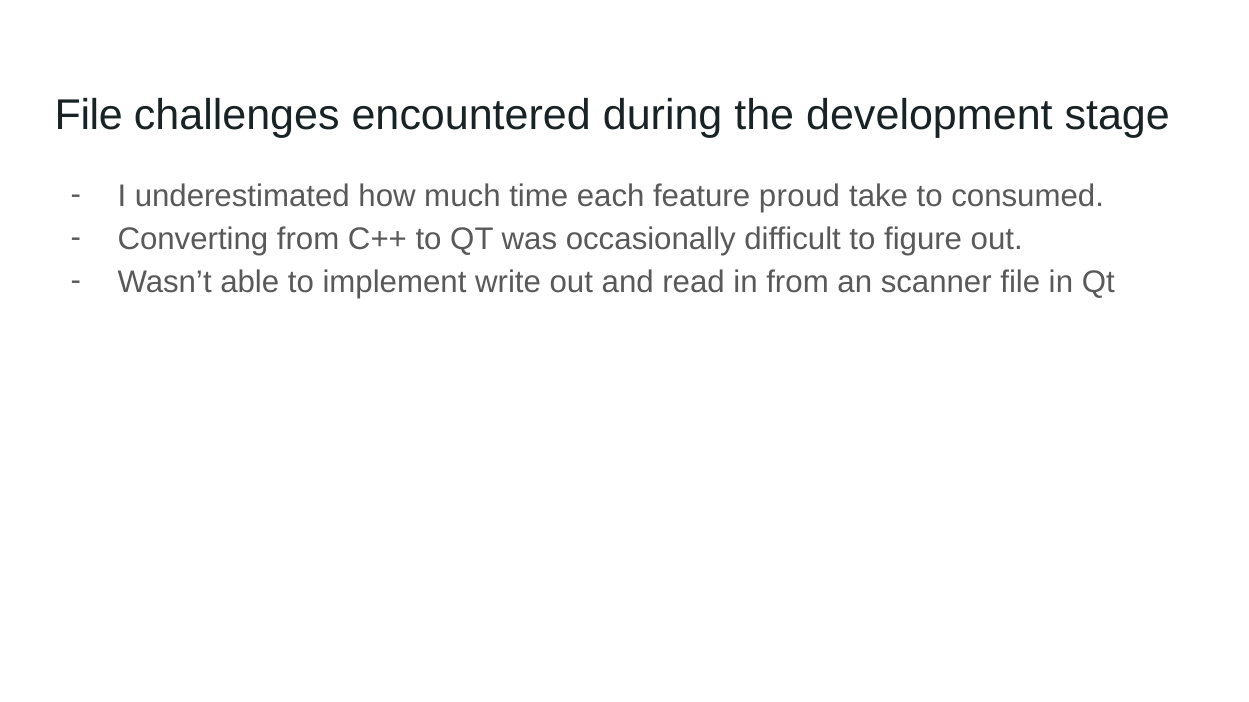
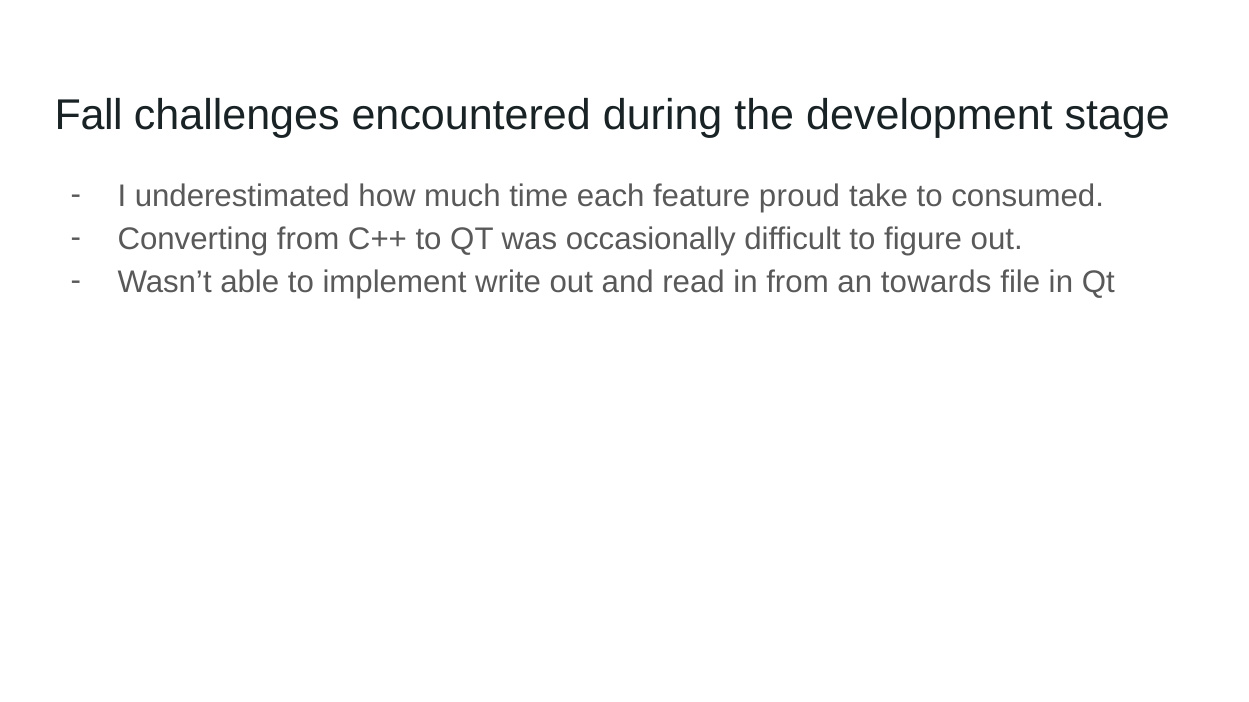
File: File -> Fall (89, 115)
scanner: scanner -> towards (936, 283)
